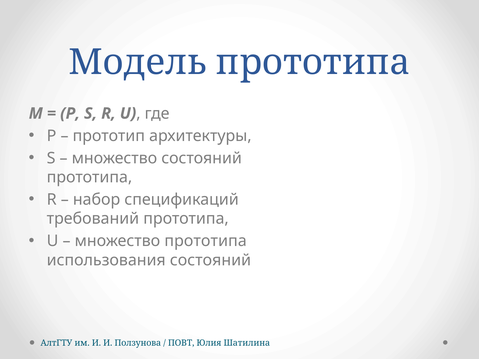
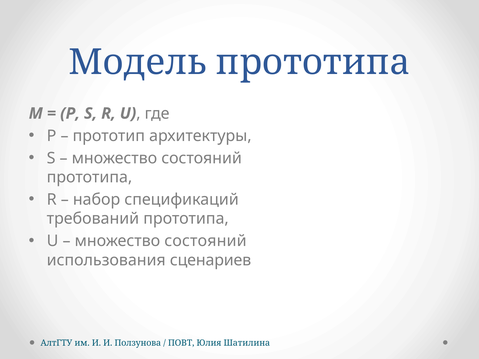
прототипа: прототипа -> состояний (206, 241)
использования состояний: состояний -> сценариев (211, 260)
